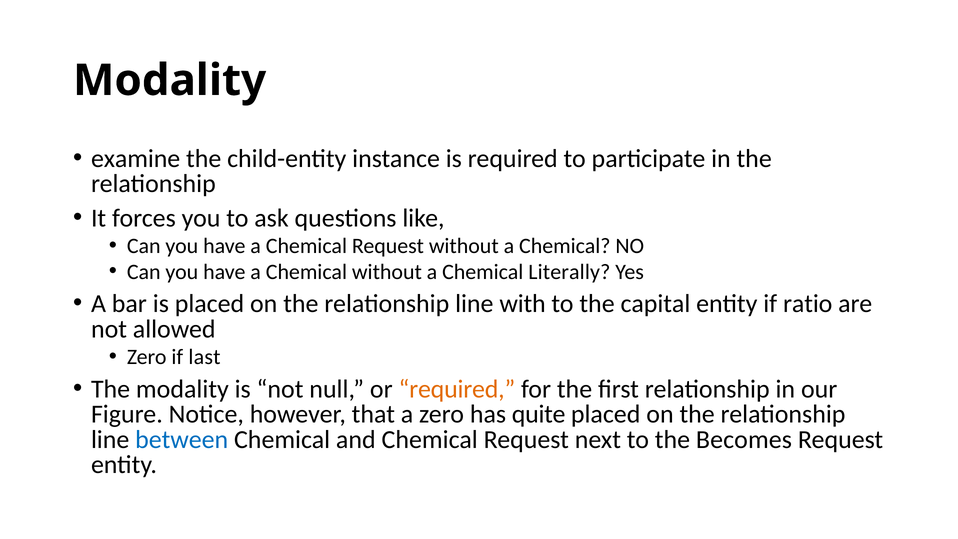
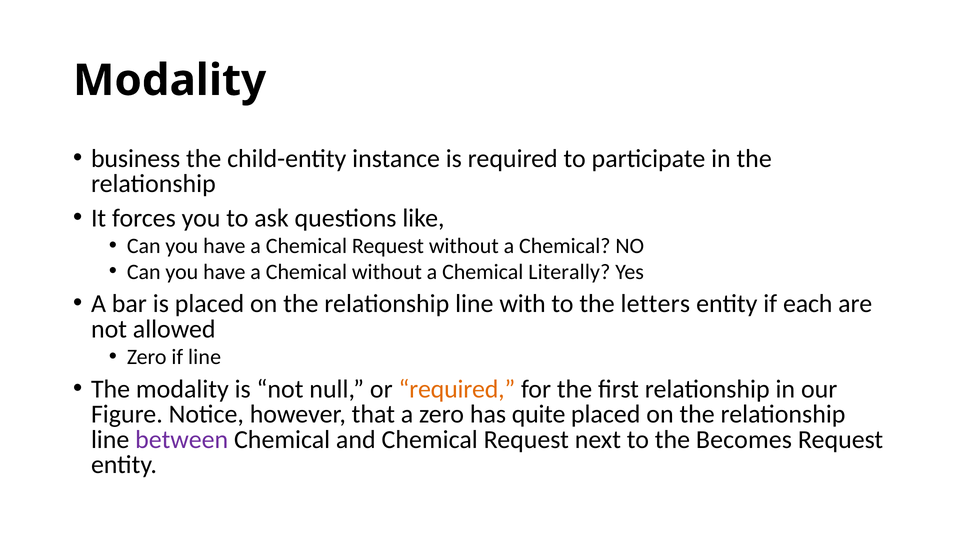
examine: examine -> business (136, 159)
capital: capital -> letters (655, 304)
ratio: ratio -> each (808, 304)
if last: last -> line (205, 357)
between colour: blue -> purple (182, 439)
